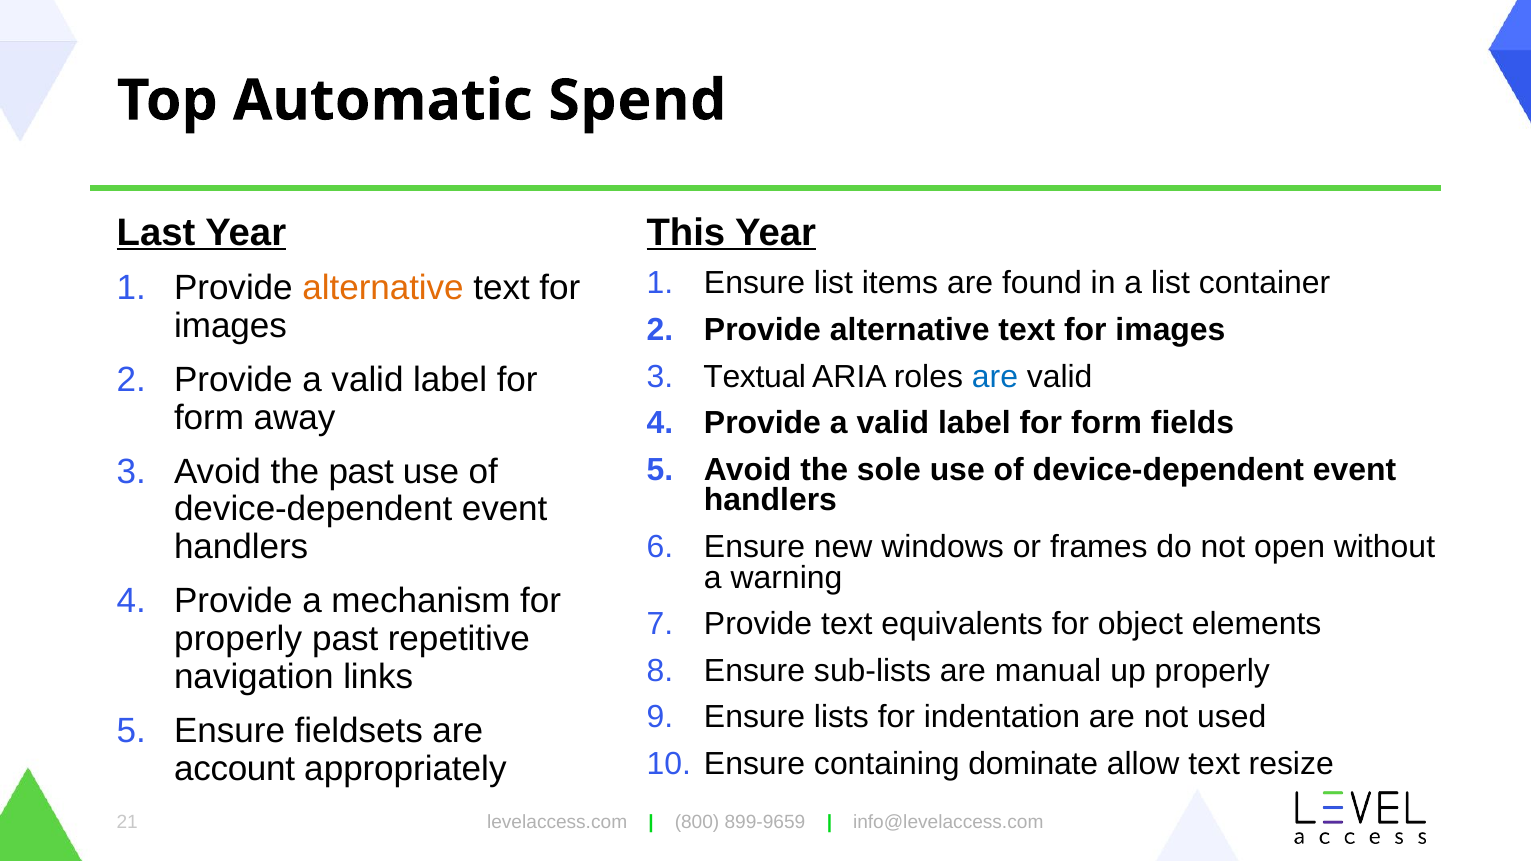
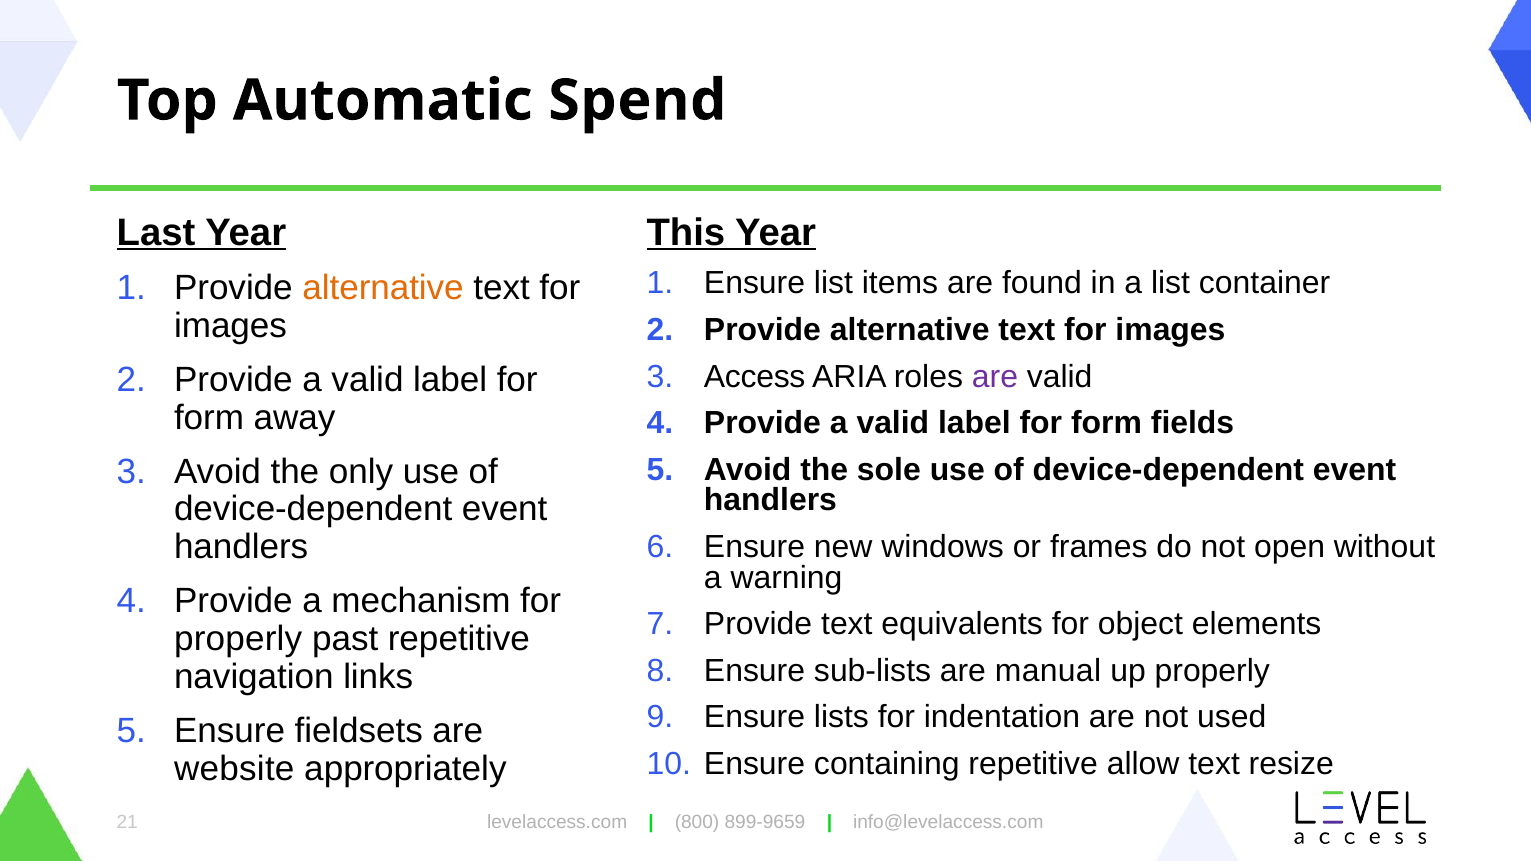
Textual: Textual -> Access (755, 377)
are colour: blue -> purple (995, 377)
the past: past -> only (361, 472)
containing dominate: dominate -> repetitive (1033, 764)
account: account -> website (234, 769)
